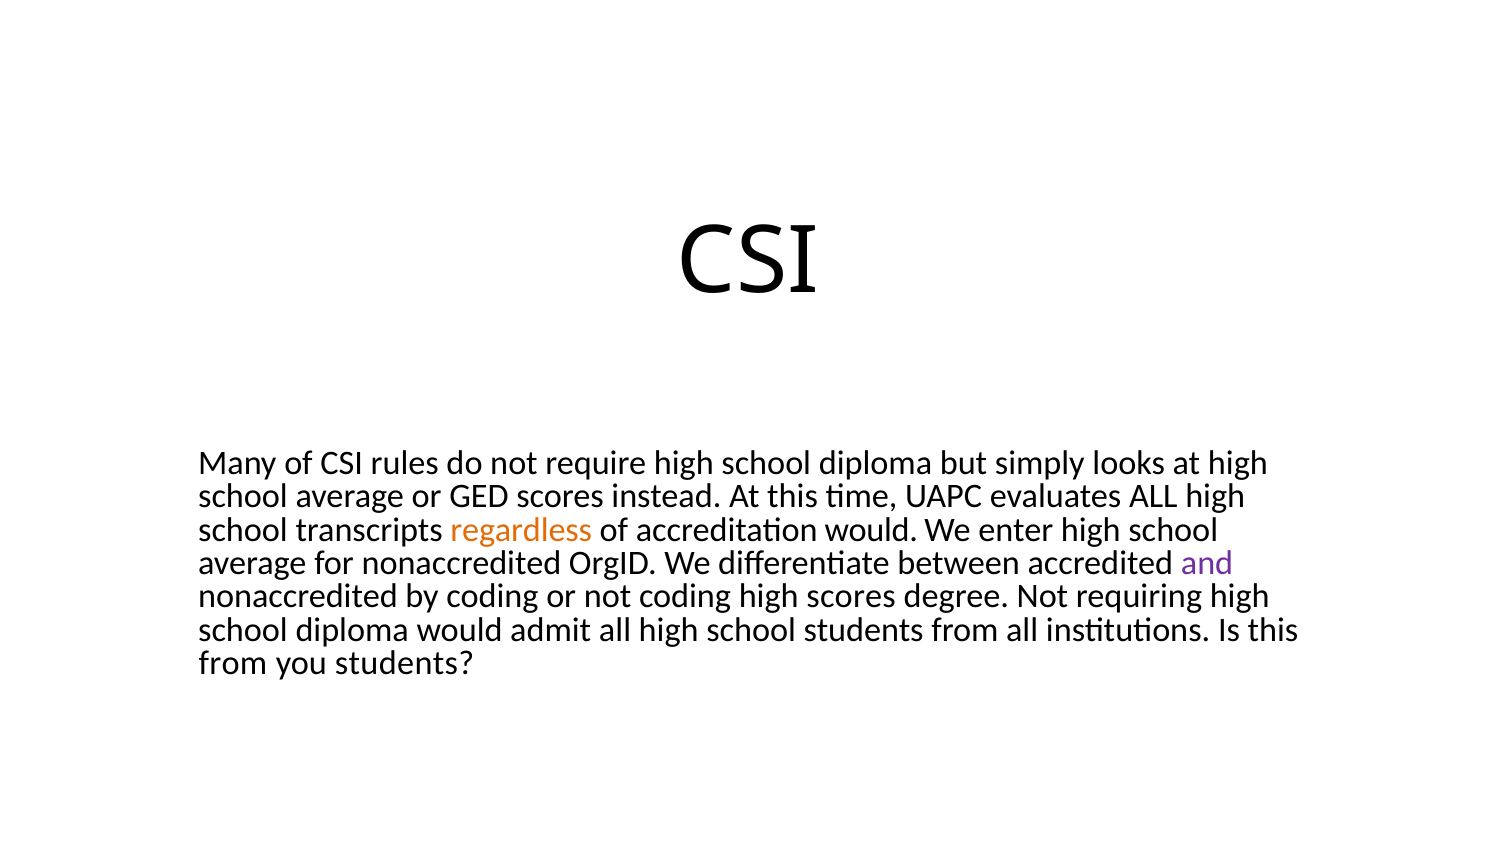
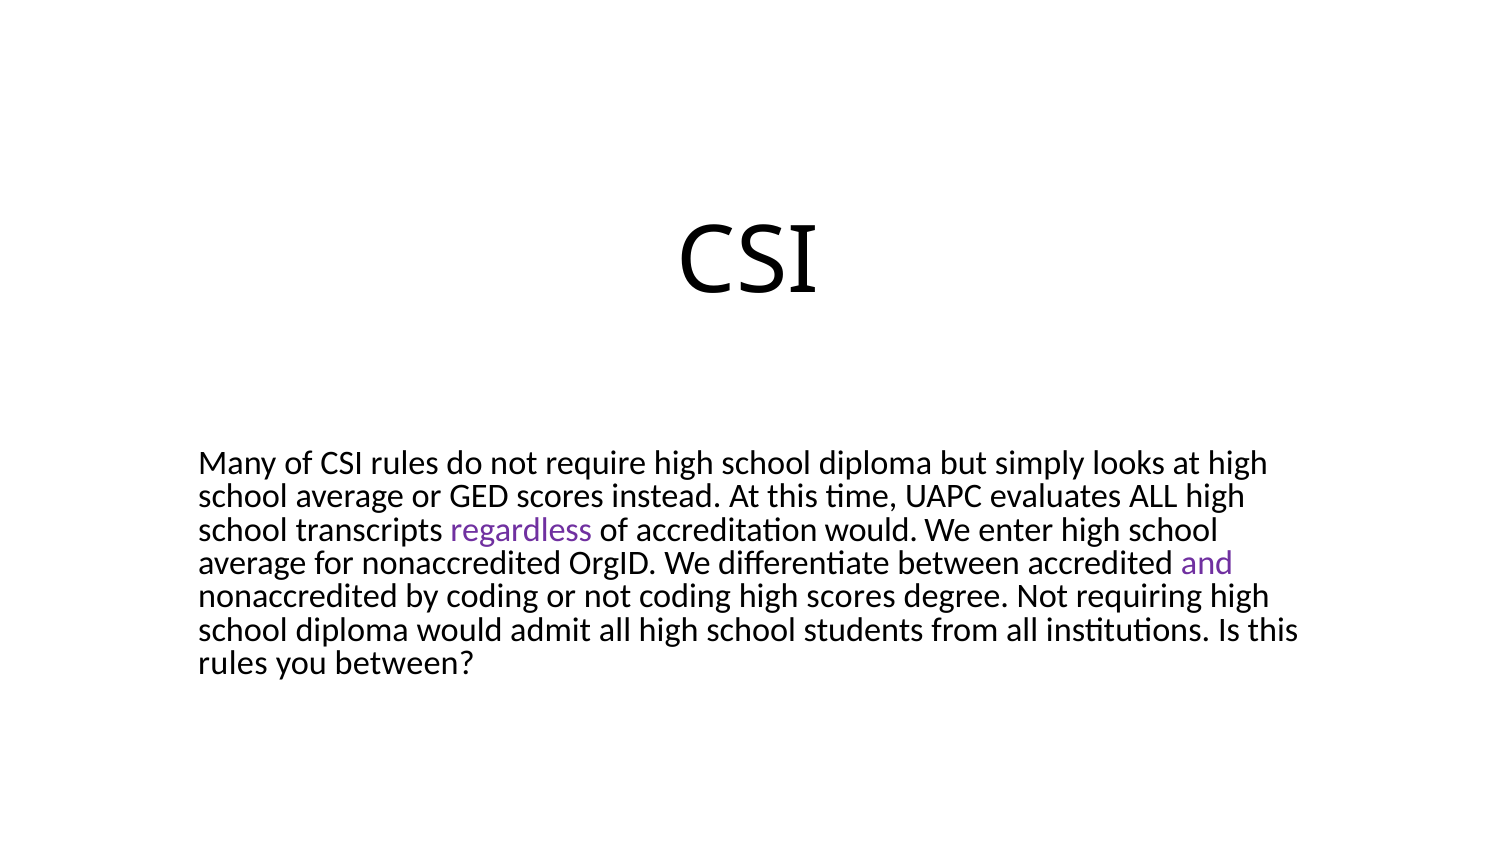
regardless colour: orange -> purple (521, 530)
from: from -> rules (233, 663)
you students: students -> between (405, 663)
